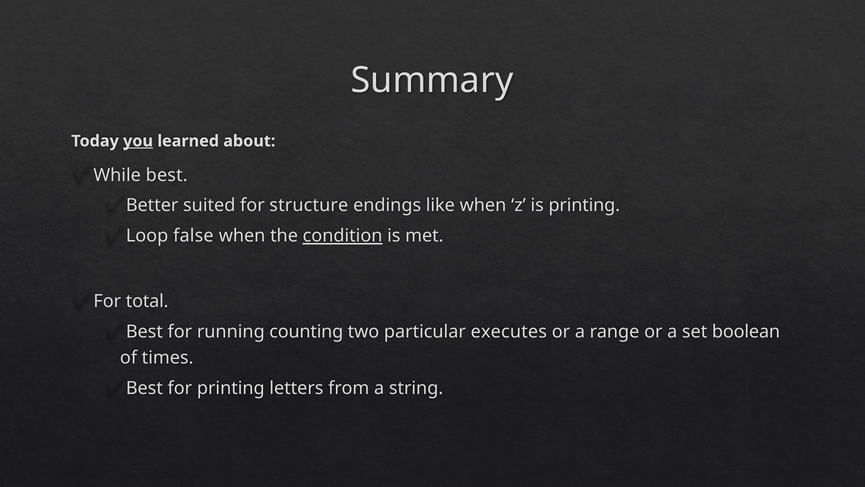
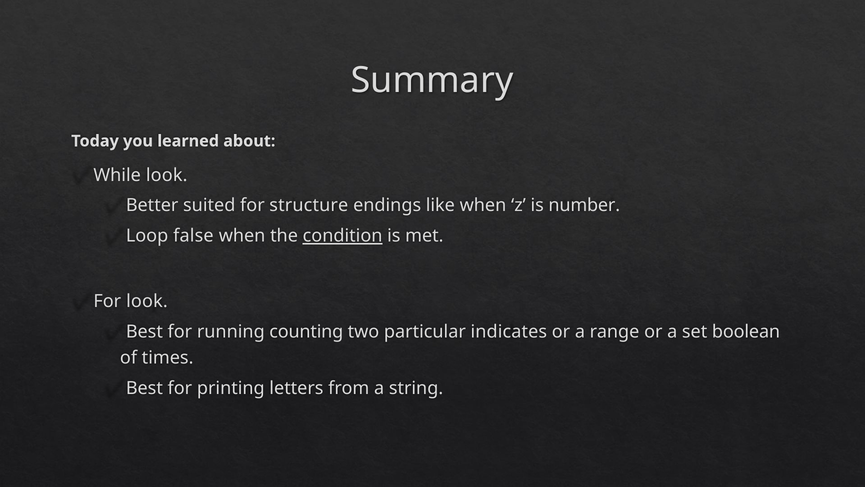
you underline: present -> none (138, 141)
best: best -> look (167, 175)
is printing: printing -> number (584, 205)
total: total -> look (147, 301)
executes: executes -> indicates (509, 332)
